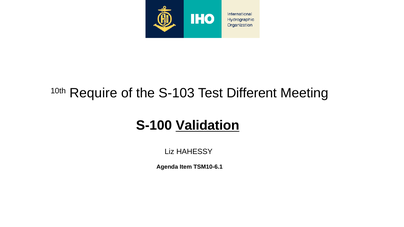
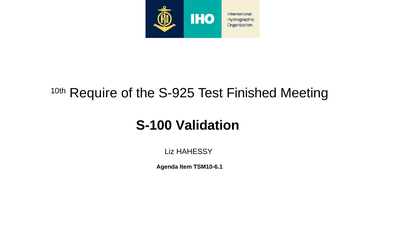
S-103: S-103 -> S-925 (177, 93)
Different: Different -> Finished (252, 93)
Validation underline: present -> none (208, 126)
